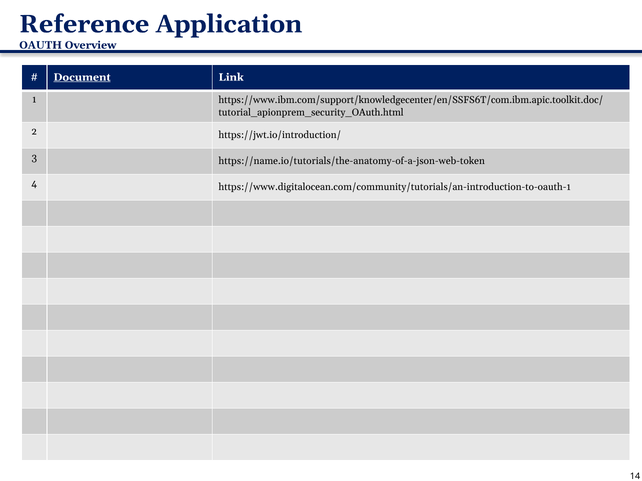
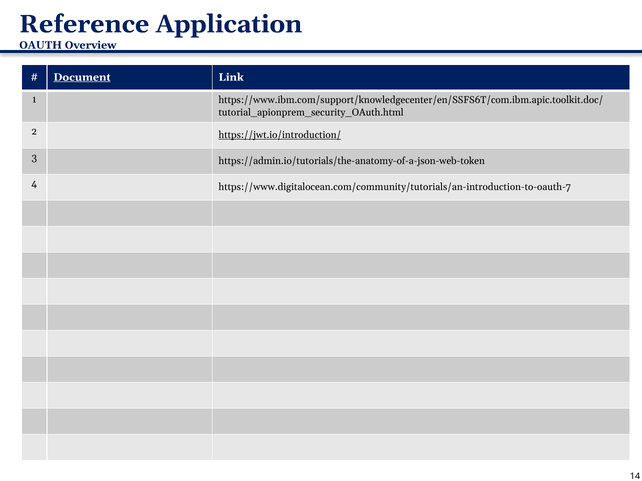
https://jwt.io/introduction/ underline: none -> present (280, 135)
https://name.io/tutorials/the-anatomy-of-a-json-web-token: https://name.io/tutorials/the-anatomy-of-a-json-web-token -> https://admin.io/tutorials/the-anatomy-of-a-json-web-token (352, 161)
https://www.digitalocean.com/community/tutorials/an-introduction-to-oauth-1: https://www.digitalocean.com/community/tutorials/an-introduction-to-oauth-1 -> https://www.digitalocean.com/community/tutorials/an-introduction-to-oauth-7 (395, 187)
